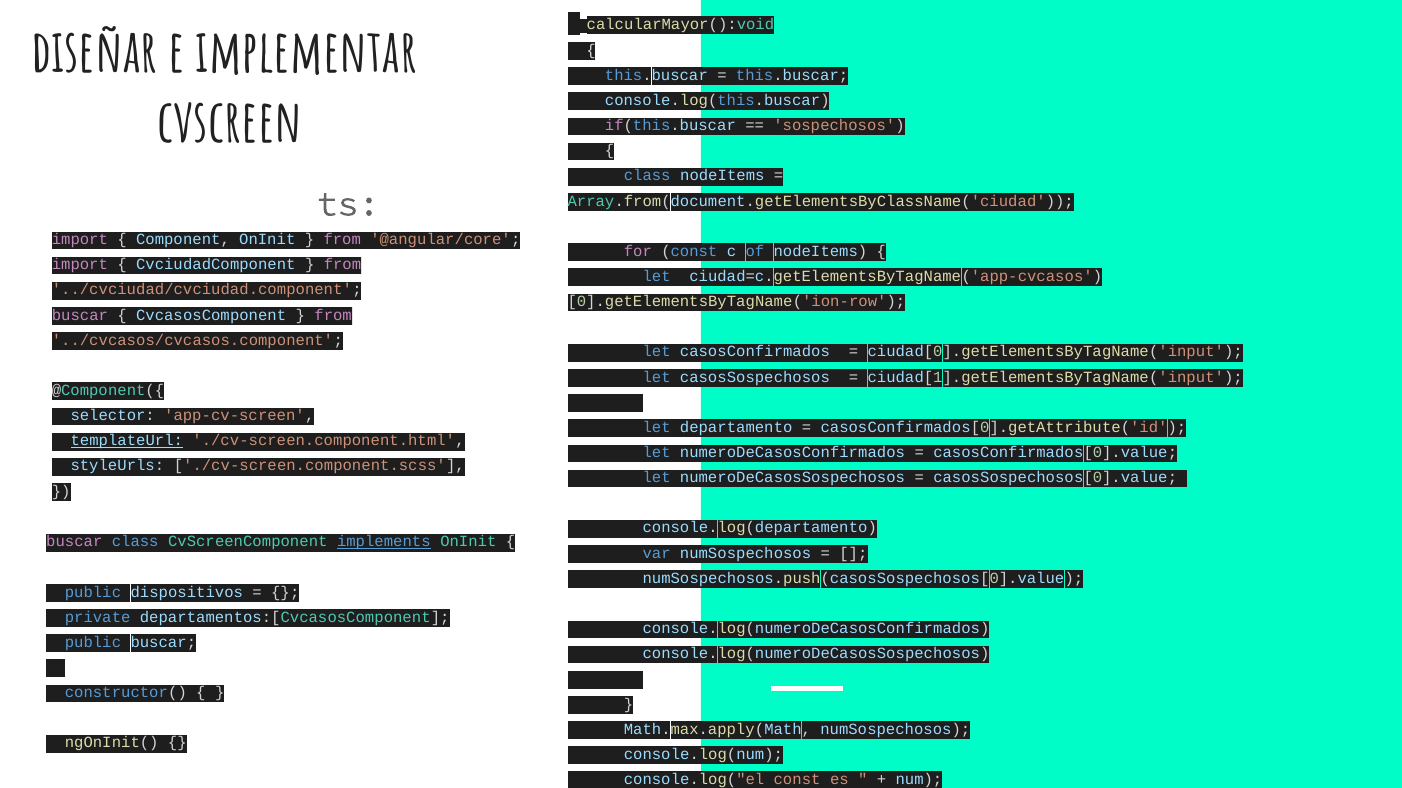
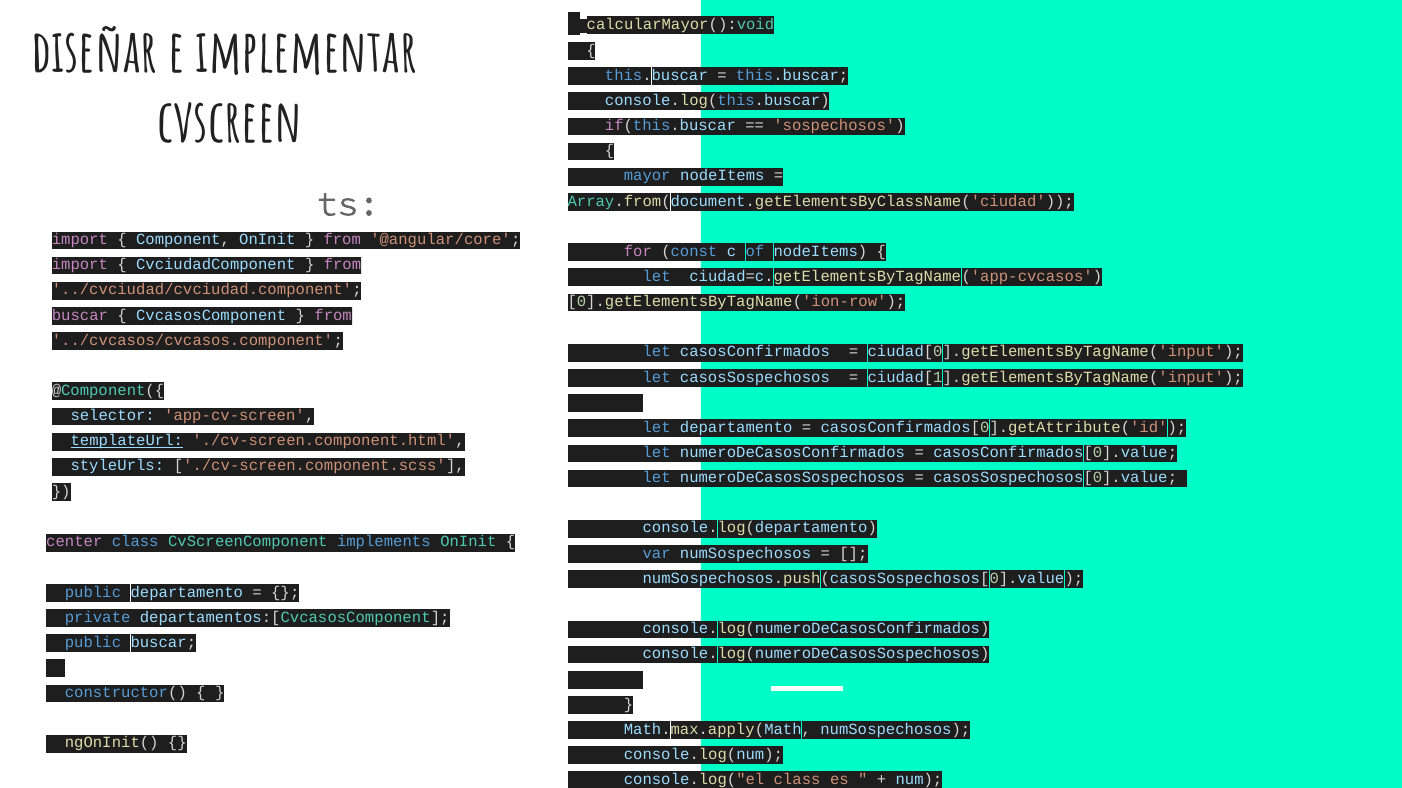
class: class -> mayor (647, 176)
buscar: buscar -> center (74, 542)
implements underline: present -> none (384, 542)
public dispositivos: dispositivos -> departamento (187, 592)
console.log("el const: const -> class (797, 780)
